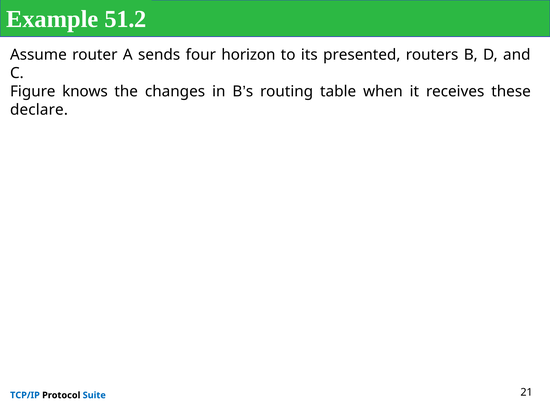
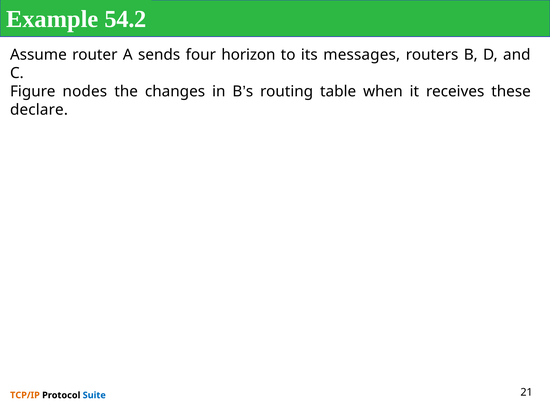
51.2: 51.2 -> 54.2 (125, 19)
presented: presented -> messages (362, 55)
knows: knows -> nodes (85, 92)
TCP/IP colour: blue -> orange (25, 396)
